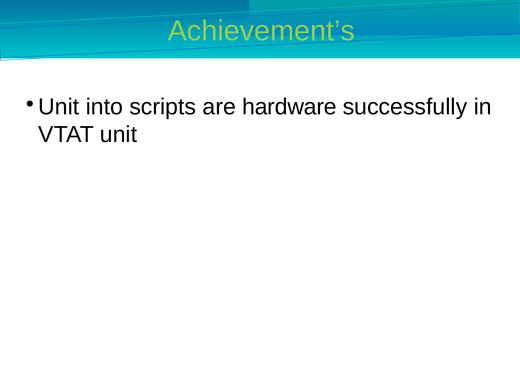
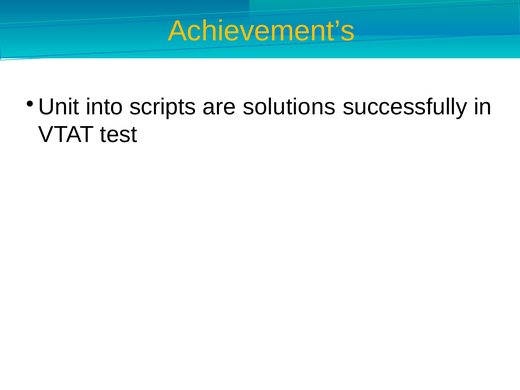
Achievement’s colour: light green -> yellow (261, 31)
hardware: hardware -> solutions (289, 107)
VTAT unit: unit -> test (119, 134)
